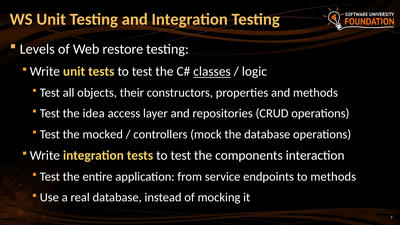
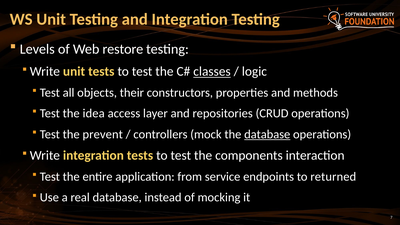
mocked: mocked -> prevent (103, 134)
database underline: none -> present (267, 134)
to methods: methods -> returned (333, 177)
